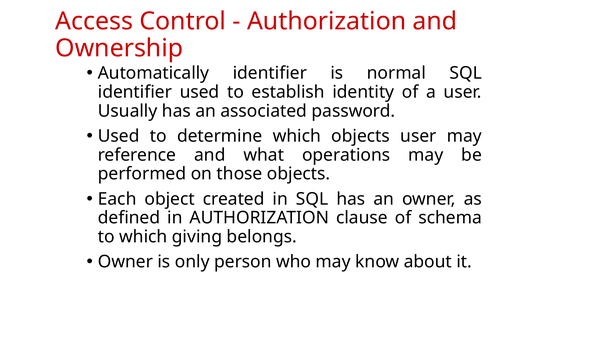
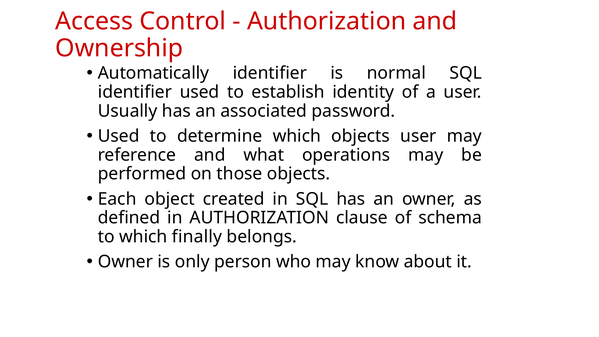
giving: giving -> finally (197, 237)
